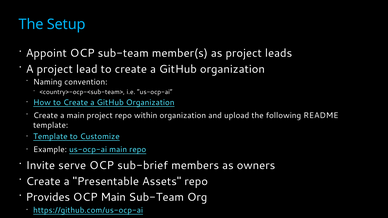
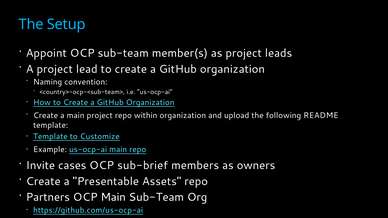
serve: serve -> cases (72, 166)
Provides: Provides -> Partners (48, 197)
